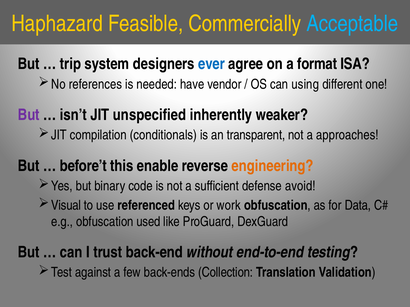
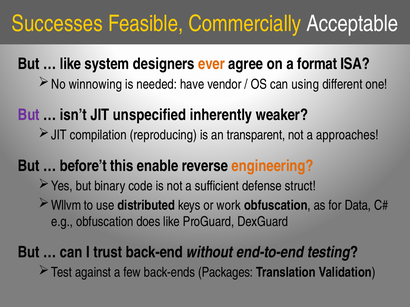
Haphazard: Haphazard -> Successes (57, 24)
Acceptable colour: light blue -> white (352, 24)
trip: trip -> like (71, 64)
ever colour: blue -> orange (212, 64)
references: references -> winnowing (95, 84)
conditionals: conditionals -> reproducing (163, 135)
avoid: avoid -> struct (300, 186)
Visual: Visual -> Wllvm (66, 206)
referenced: referenced -> distributed (146, 206)
used: used -> does (148, 222)
Collection: Collection -> Packages (226, 273)
